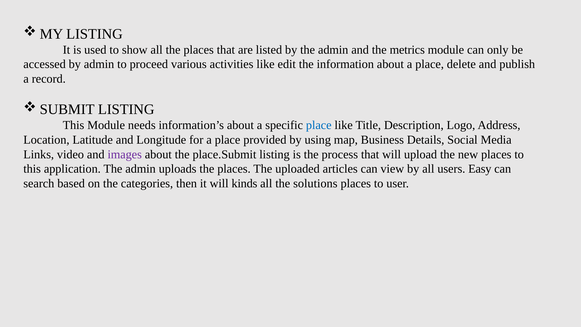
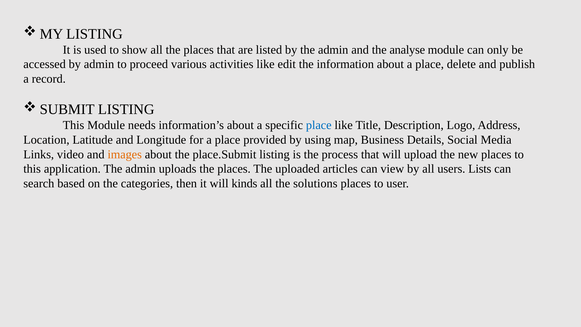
metrics: metrics -> analyse (407, 50)
images colour: purple -> orange (125, 154)
Easy: Easy -> Lists (480, 169)
